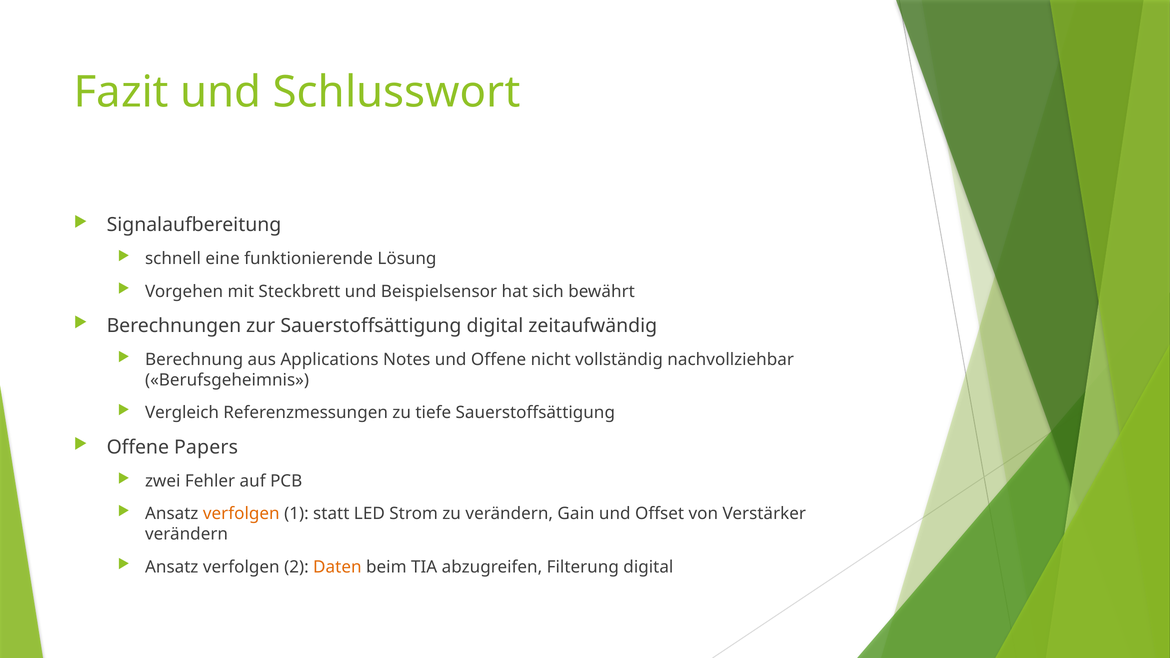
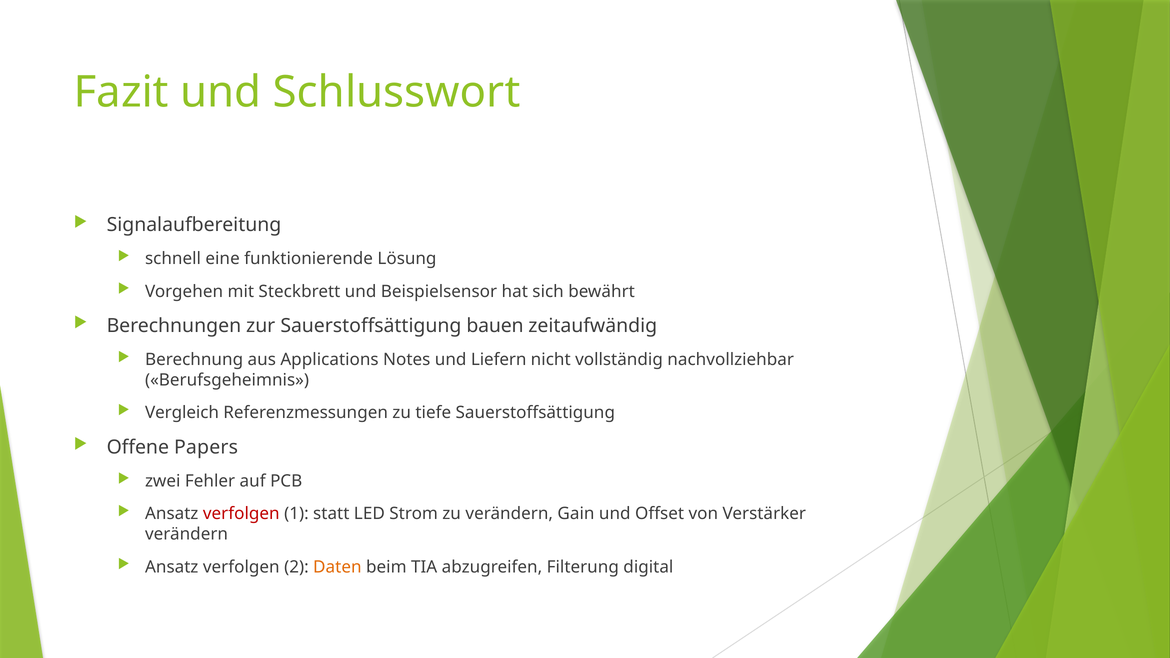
Sauerstoffsättigung digital: digital -> bauen (495, 326)
und Offene: Offene -> Liefern (499, 360)
verfolgen colour: orange -> red (241, 514)
